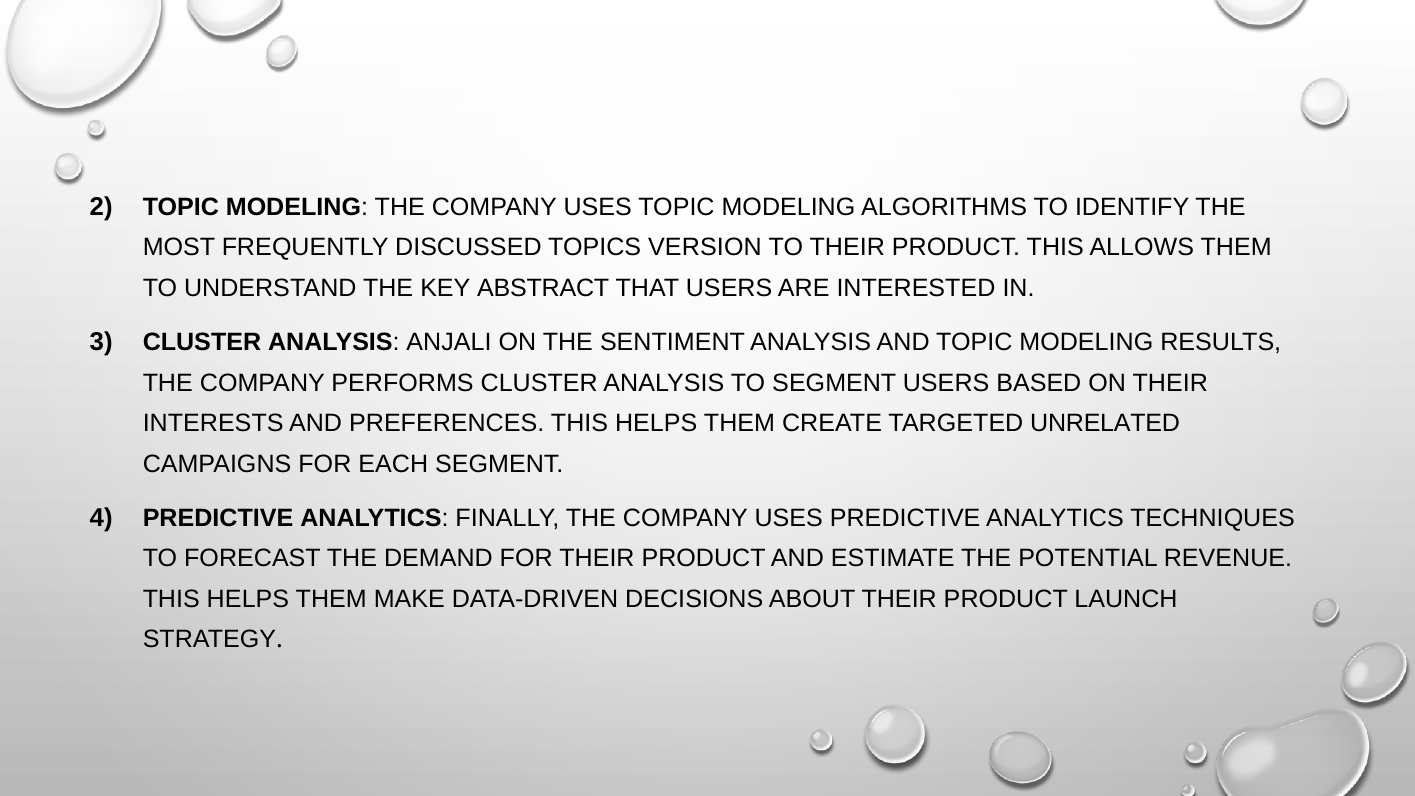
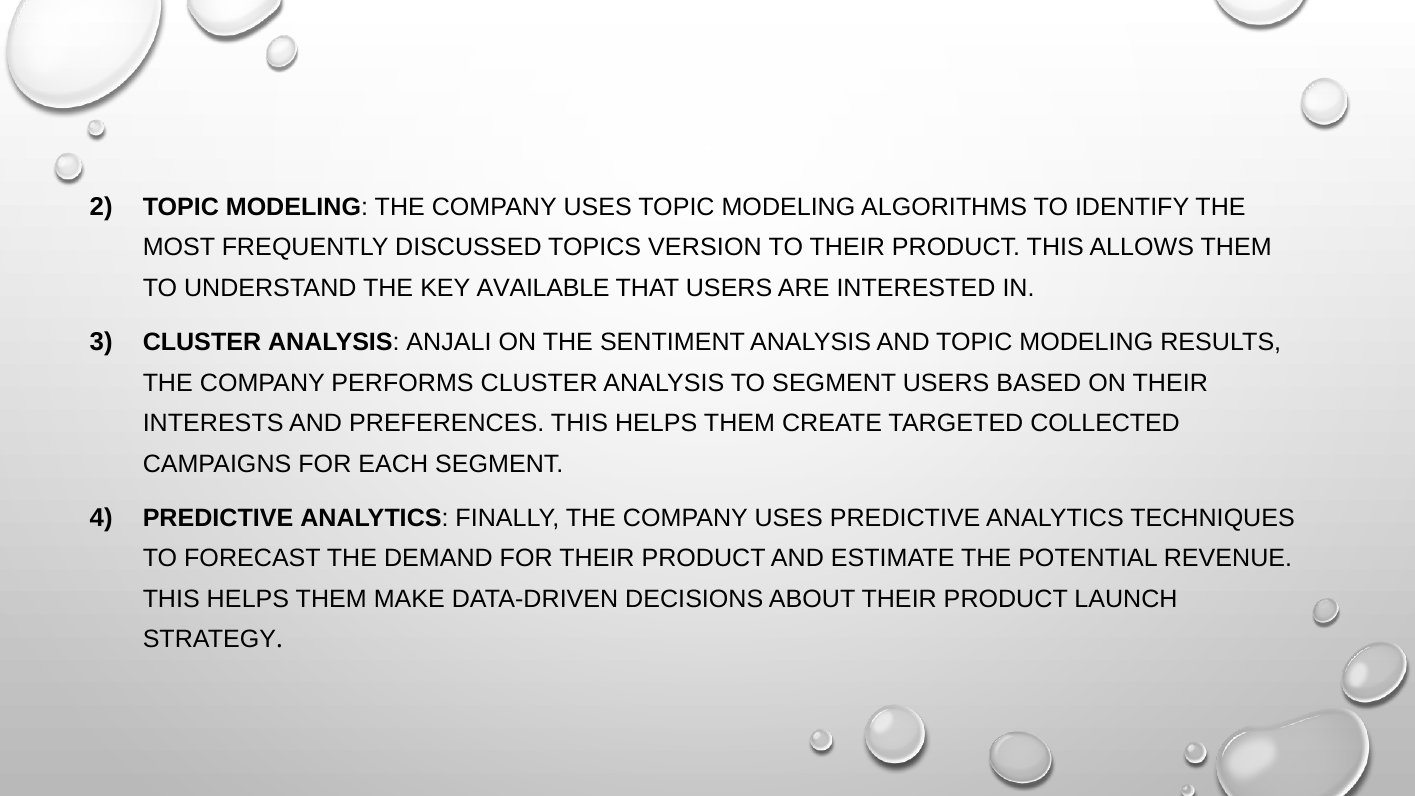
ABSTRACT: ABSTRACT -> AVAILABLE (543, 288)
UNRELATED: UNRELATED -> COLLECTED (1105, 423)
